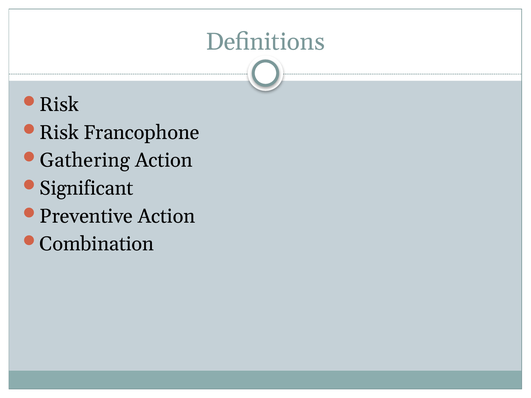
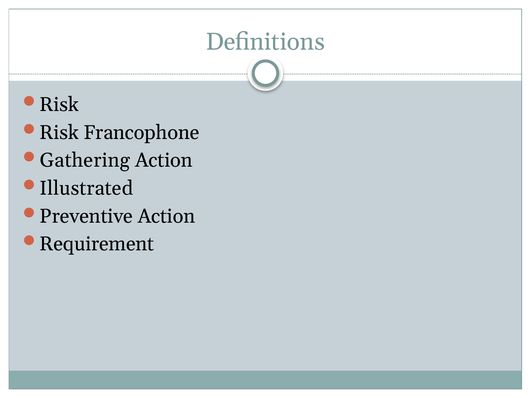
Significant: Significant -> Illustrated (86, 188)
Combination: Combination -> Requirement (97, 244)
